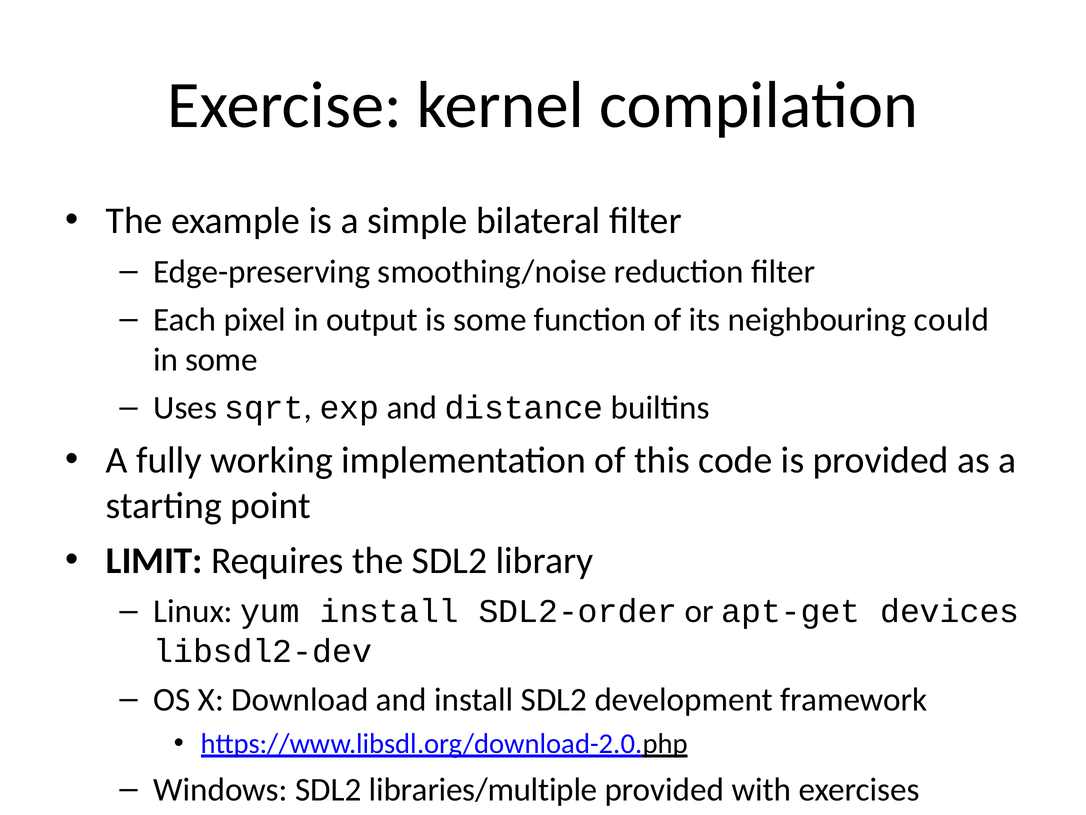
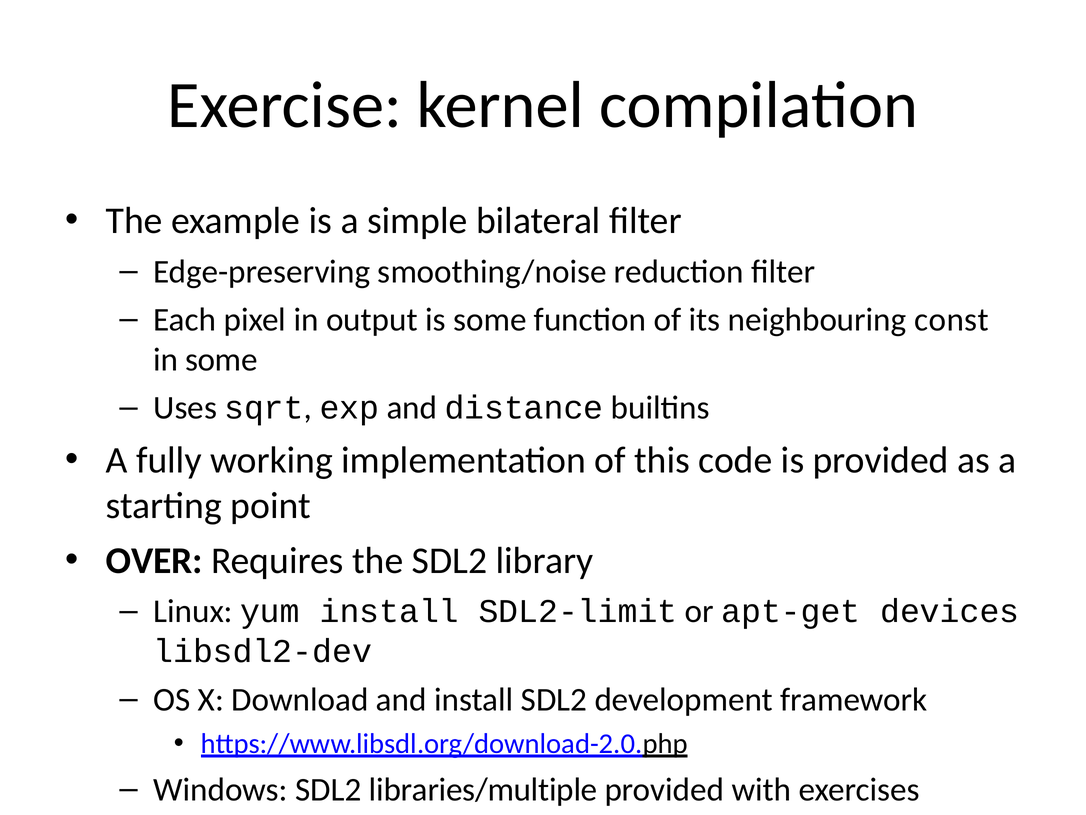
could: could -> const (952, 320)
LIMIT: LIMIT -> OVER (154, 560)
SDL2-order: SDL2-order -> SDL2-limit (578, 611)
